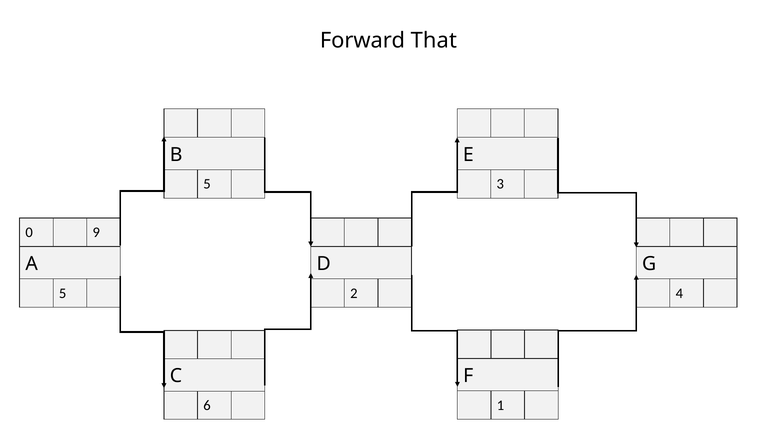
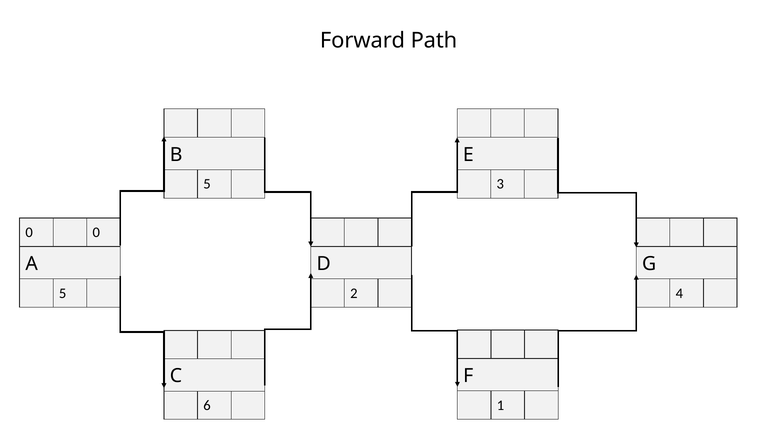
That: That -> Path (434, 40)
0 9: 9 -> 0 (96, 232)
